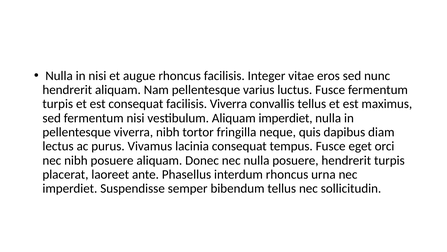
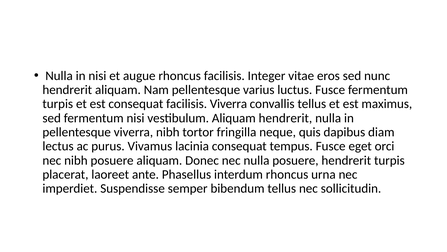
Aliquam imperdiet: imperdiet -> hendrerit (285, 118)
